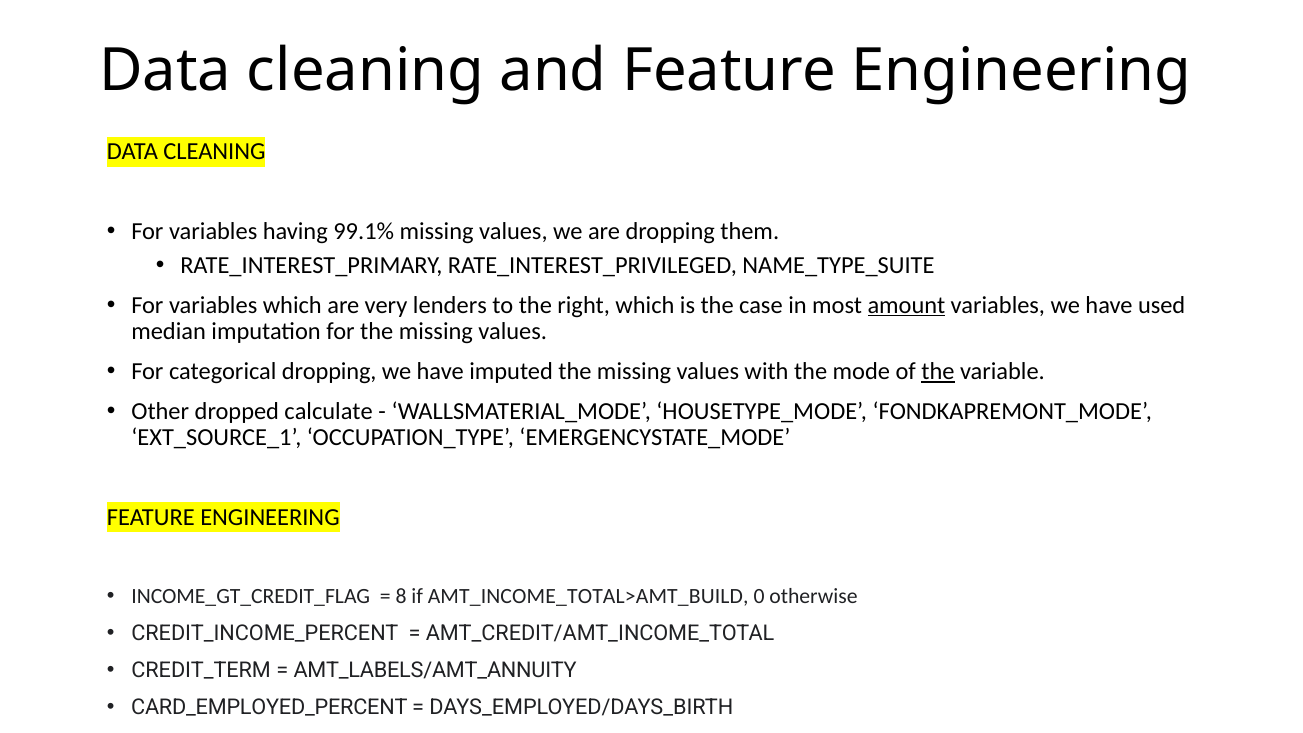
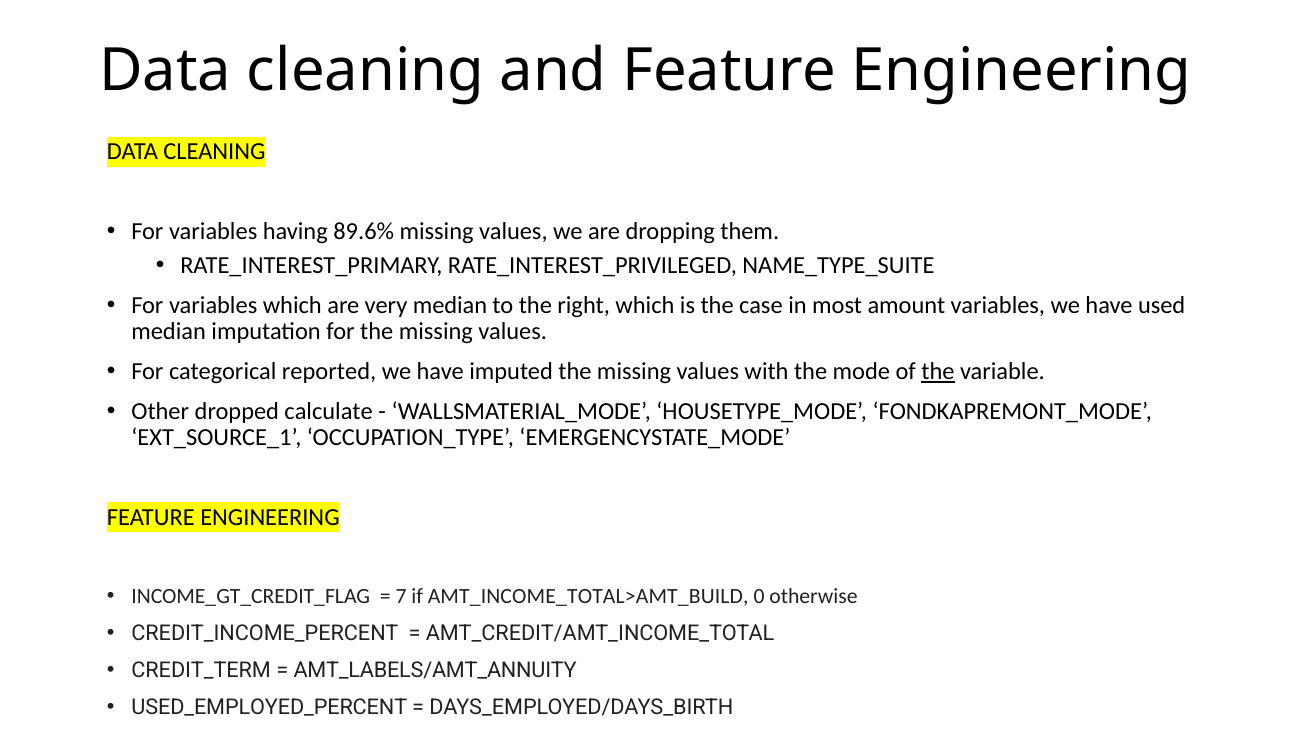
99.1%: 99.1% -> 89.6% (364, 232)
very lenders: lenders -> median (450, 305)
amount underline: present -> none (906, 305)
categorical dropping: dropping -> reported (329, 371)
8: 8 -> 7 (401, 596)
CARD_EMPLOYED_PERCENT: CARD_EMPLOYED_PERCENT -> USED_EMPLOYED_PERCENT (269, 707)
